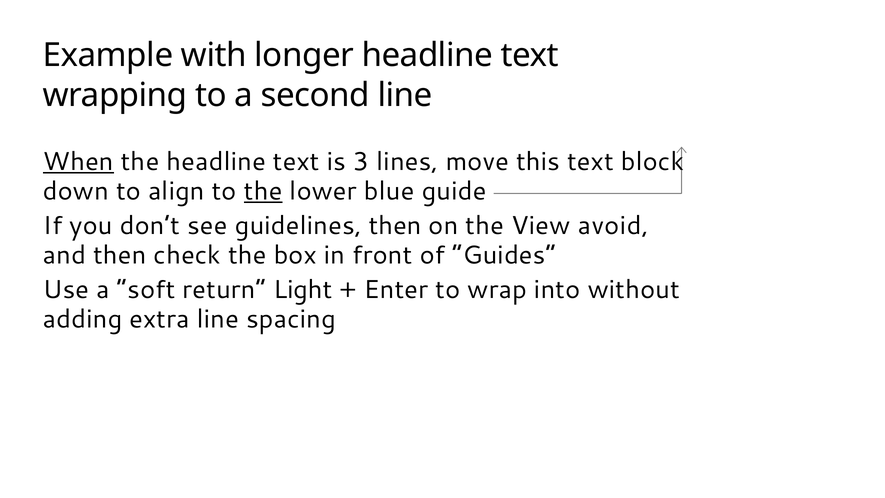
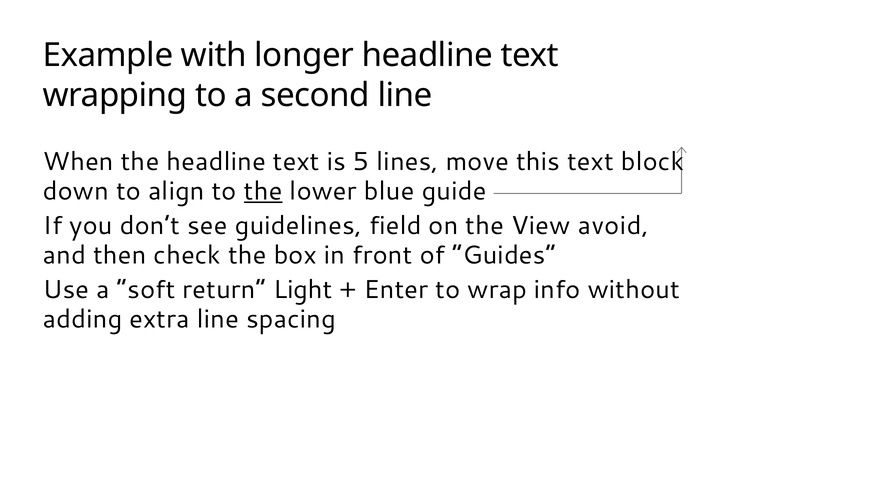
When underline: present -> none (78, 162)
3: 3 -> 5 (361, 162)
guidelines then: then -> field (395, 226)
into: into -> info (557, 290)
